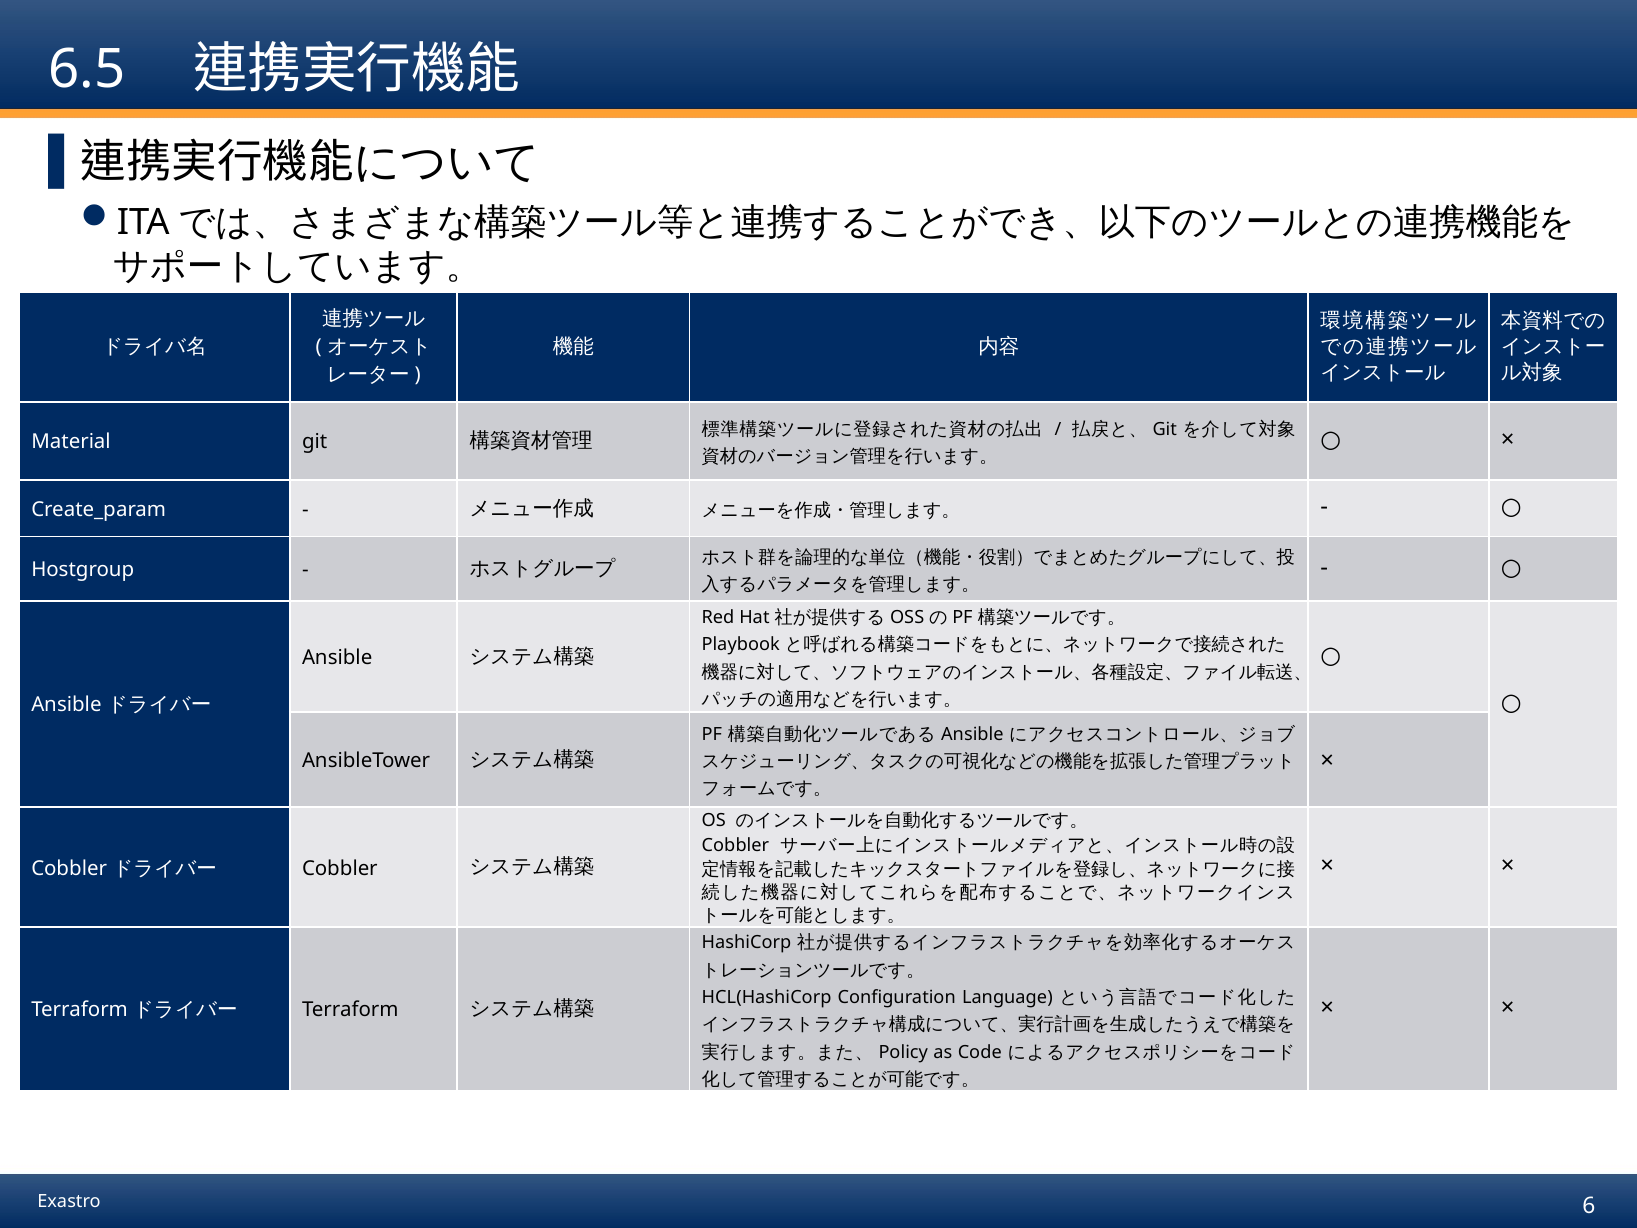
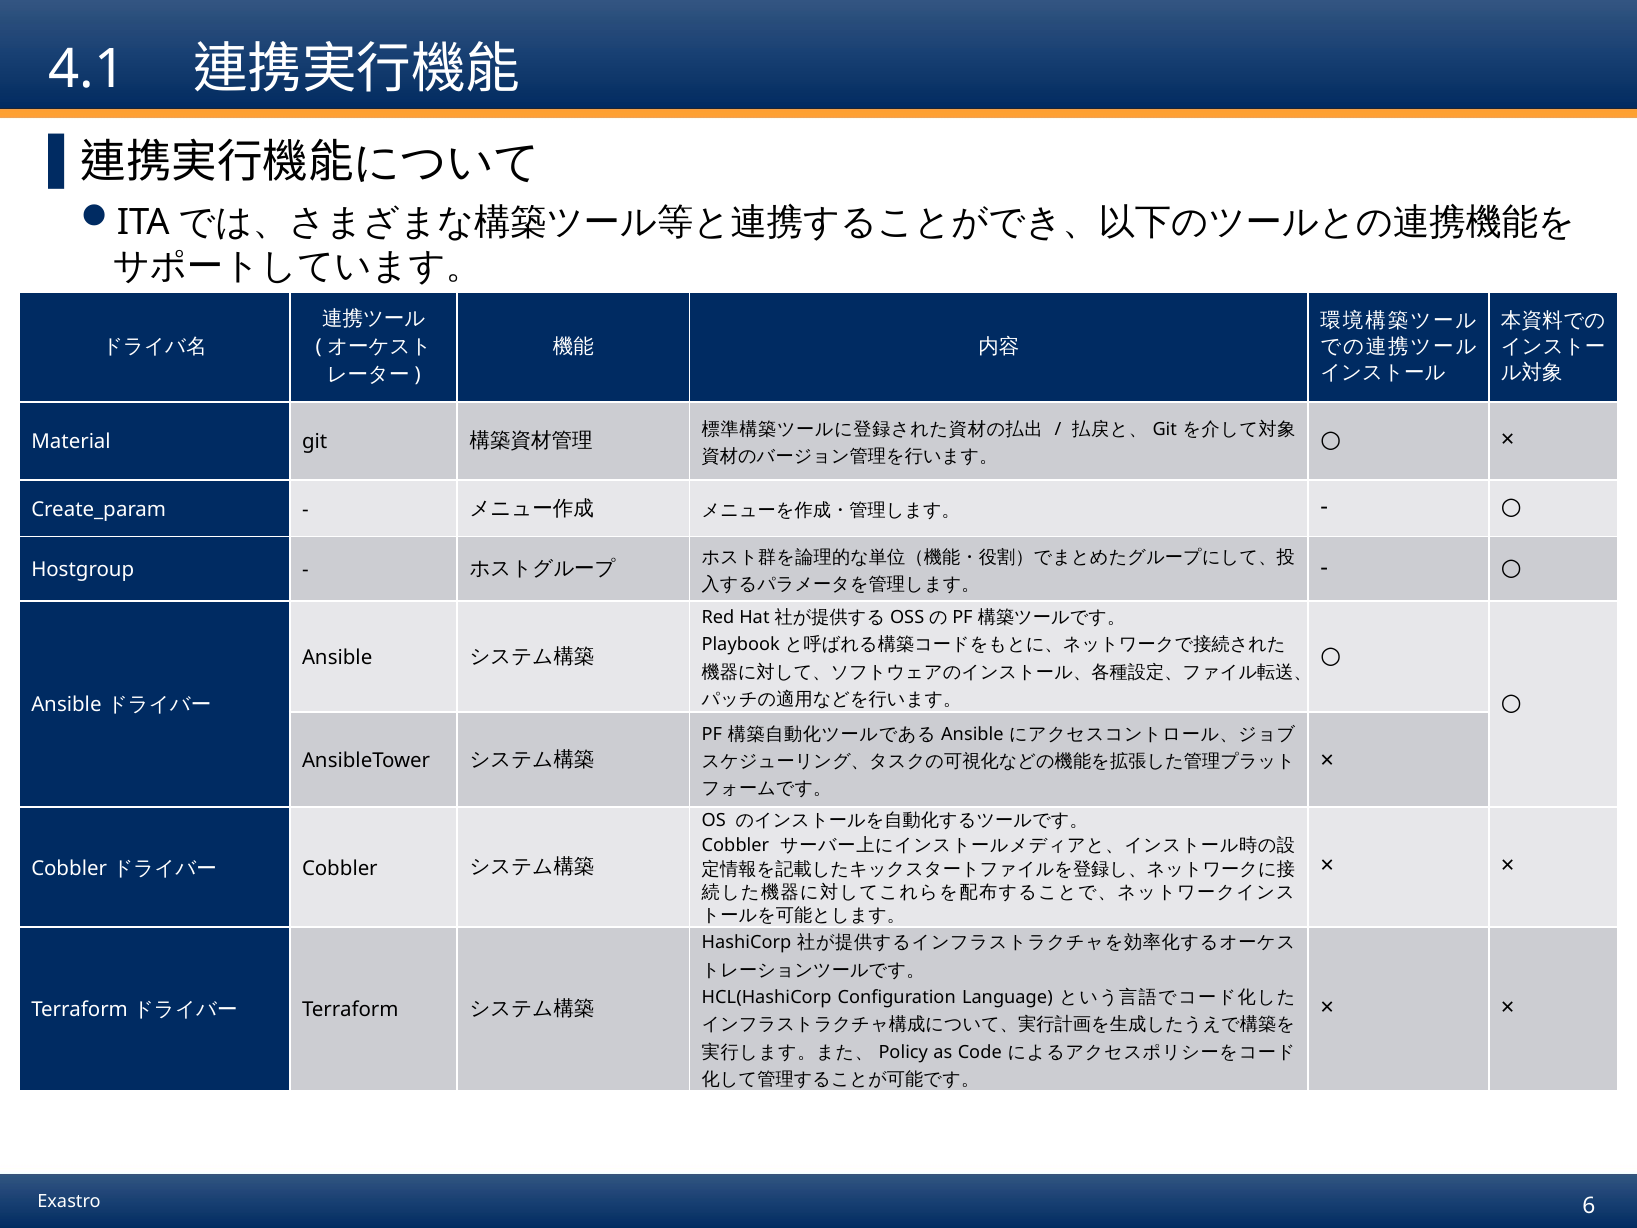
6.5: 6.5 -> 4.1 (87, 70)
